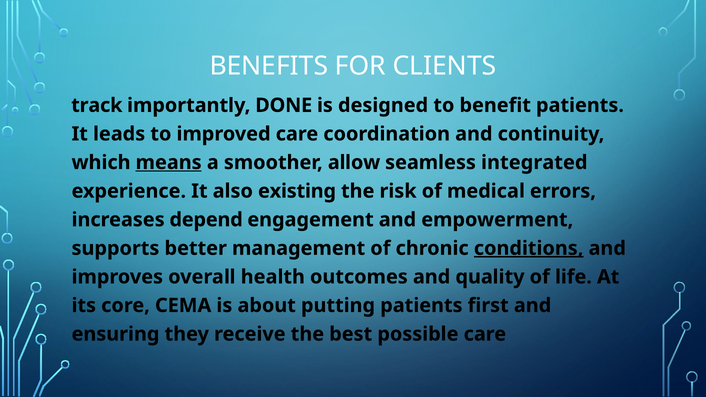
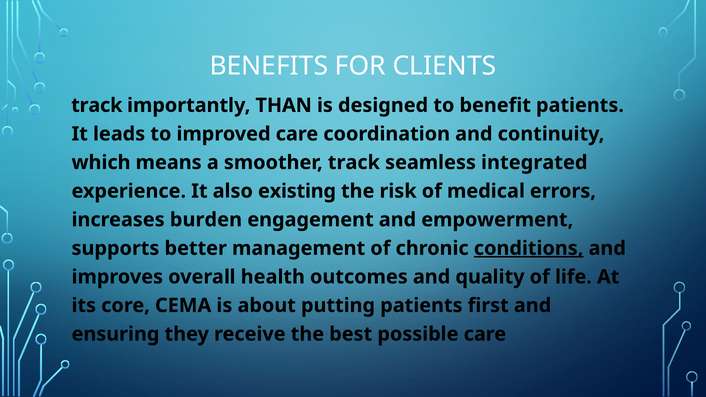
DONE: DONE -> THAN (284, 105)
means underline: present -> none (169, 163)
smoother allow: allow -> track (354, 163)
depend: depend -> burden (206, 220)
